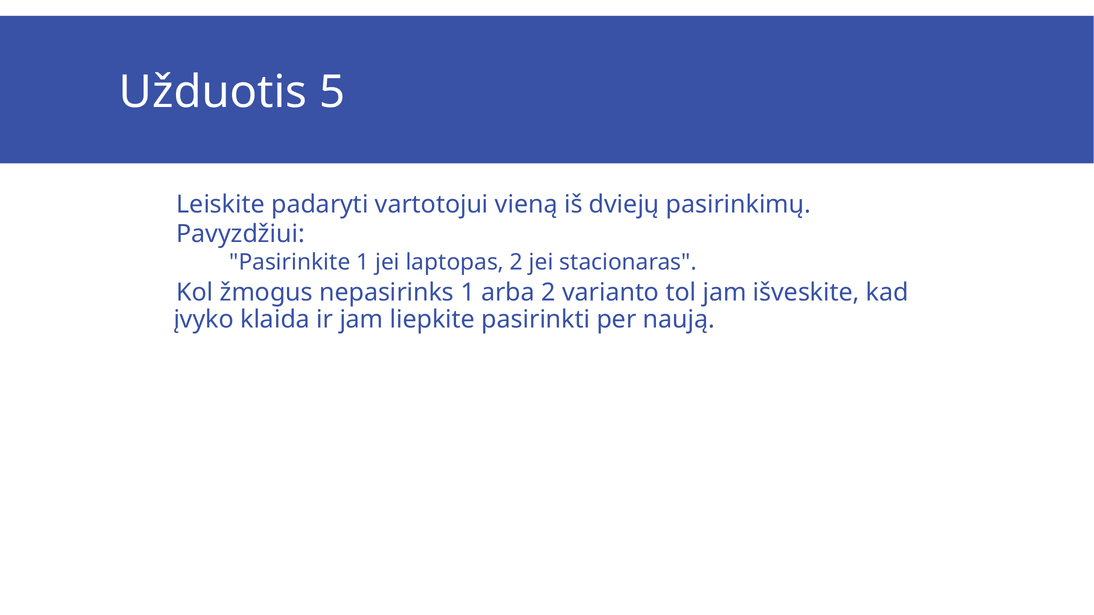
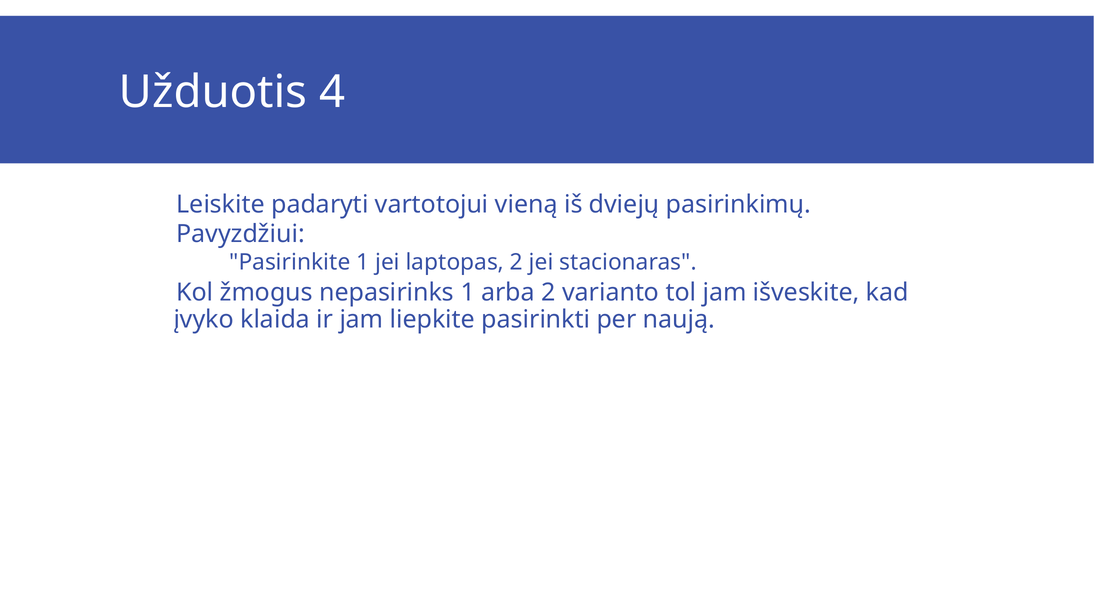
5: 5 -> 4 (332, 92)
